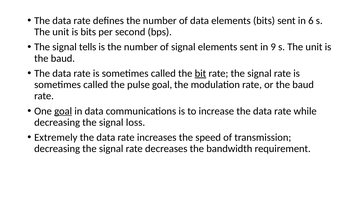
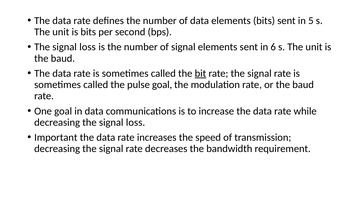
6: 6 -> 5 (311, 21)
tells: tells -> loss (88, 47)
9: 9 -> 6 (273, 47)
goal underline: present -> none (63, 111)
Extremely: Extremely -> Important (56, 138)
